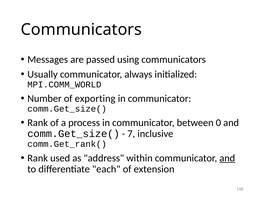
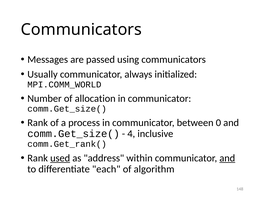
exporting: exporting -> allocation (95, 98)
7: 7 -> 4 (131, 134)
used underline: none -> present (60, 158)
extension: extension -> algorithm (154, 169)
